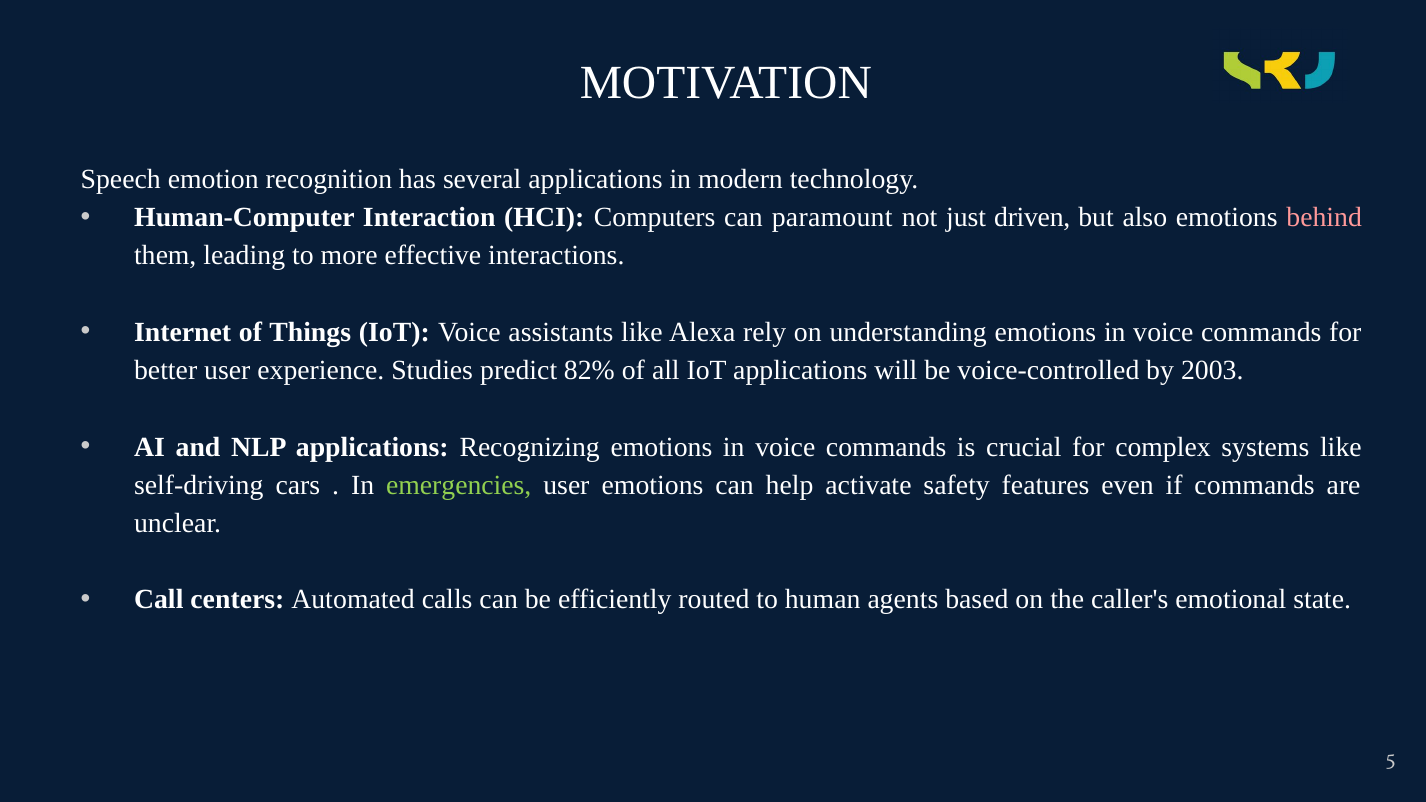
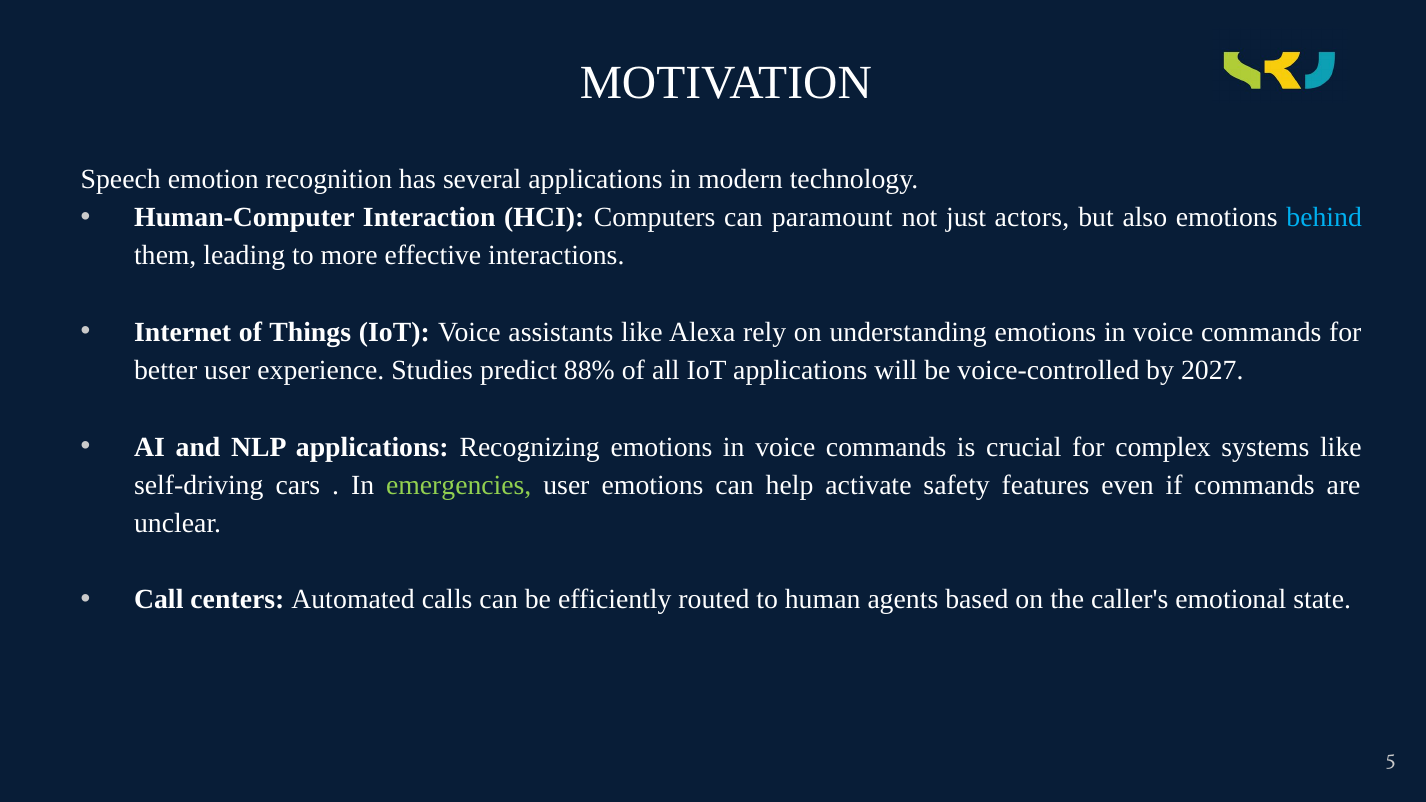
driven: driven -> actors (1032, 218)
behind colour: pink -> light blue (1324, 218)
82%: 82% -> 88% (589, 371)
2003: 2003 -> 2027 (1212, 371)
